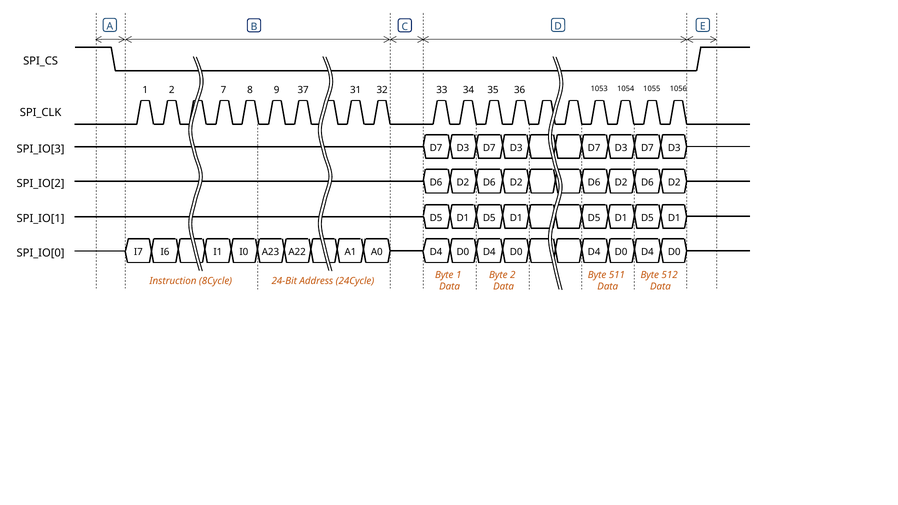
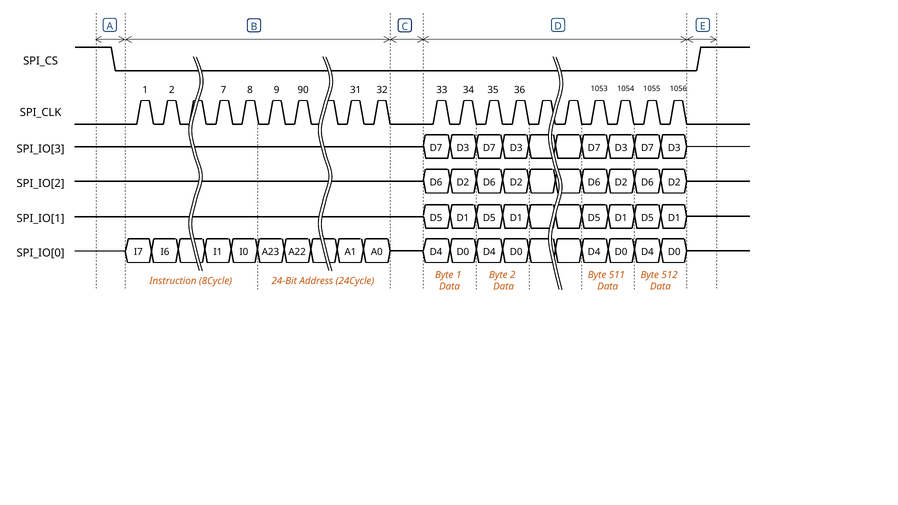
37: 37 -> 90 (303, 90)
